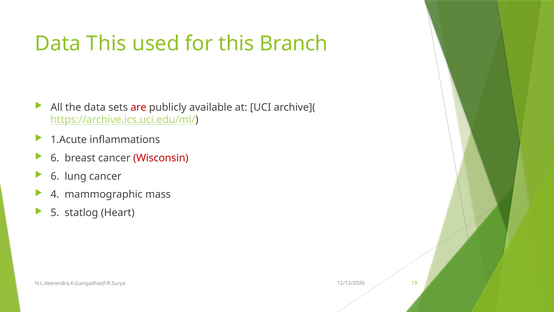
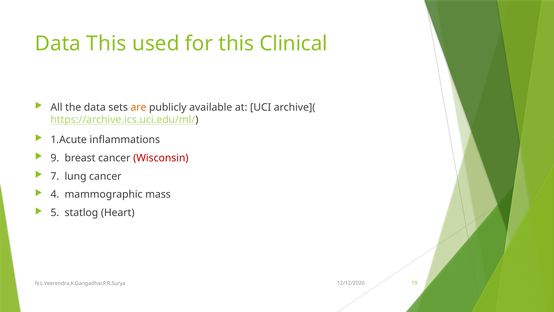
Branch: Branch -> Clinical (294, 44)
are colour: red -> orange (138, 107)
6: 6 -> 9 (55, 158)
6: 6 -> 7 (55, 176)
